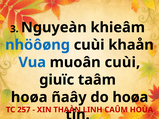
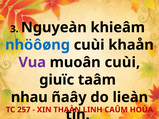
Vua colour: blue -> purple (32, 62)
hoøa: hoøa -> nhau (29, 97)
do hoøa: hoøa -> lieàn (130, 97)
